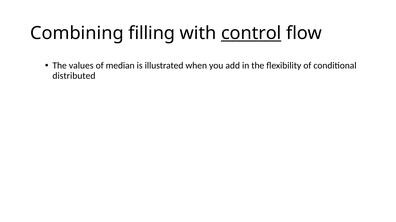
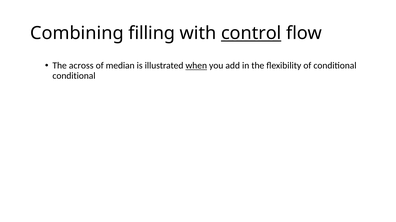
values: values -> across (81, 66)
when underline: none -> present (196, 66)
distributed: distributed -> conditional (74, 76)
